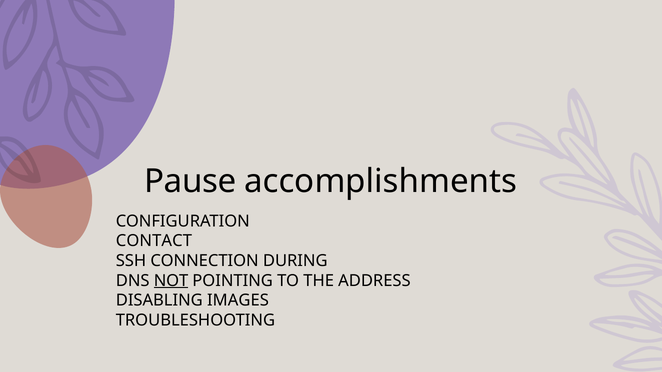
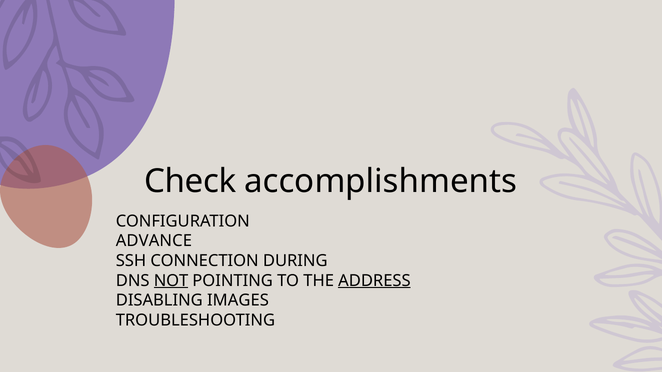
Pause: Pause -> Check (190, 182)
CONTACT: CONTACT -> ADVANCE (154, 241)
ADDRESS underline: none -> present (374, 281)
